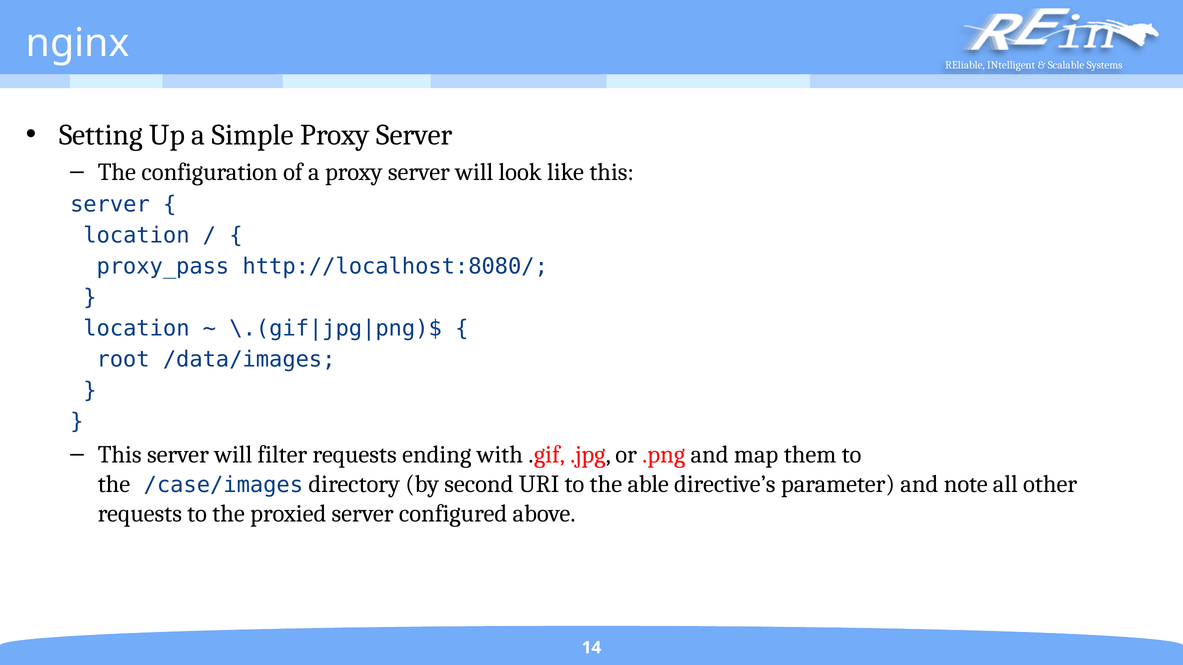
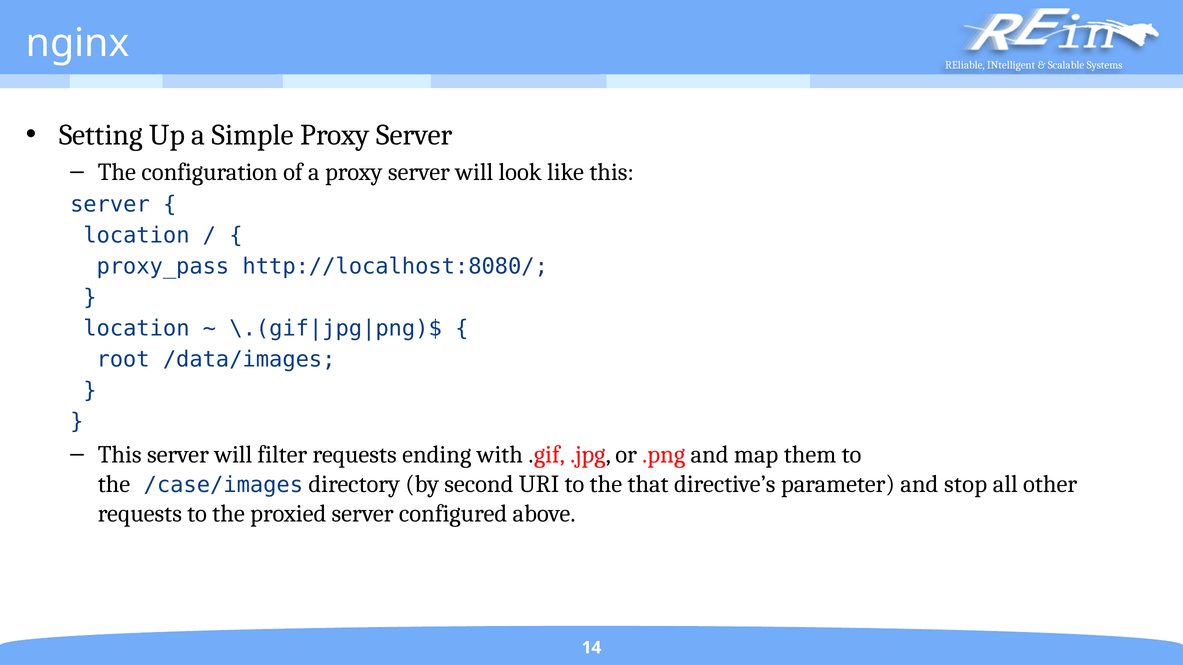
able: able -> that (648, 484)
note: note -> stop (966, 484)
